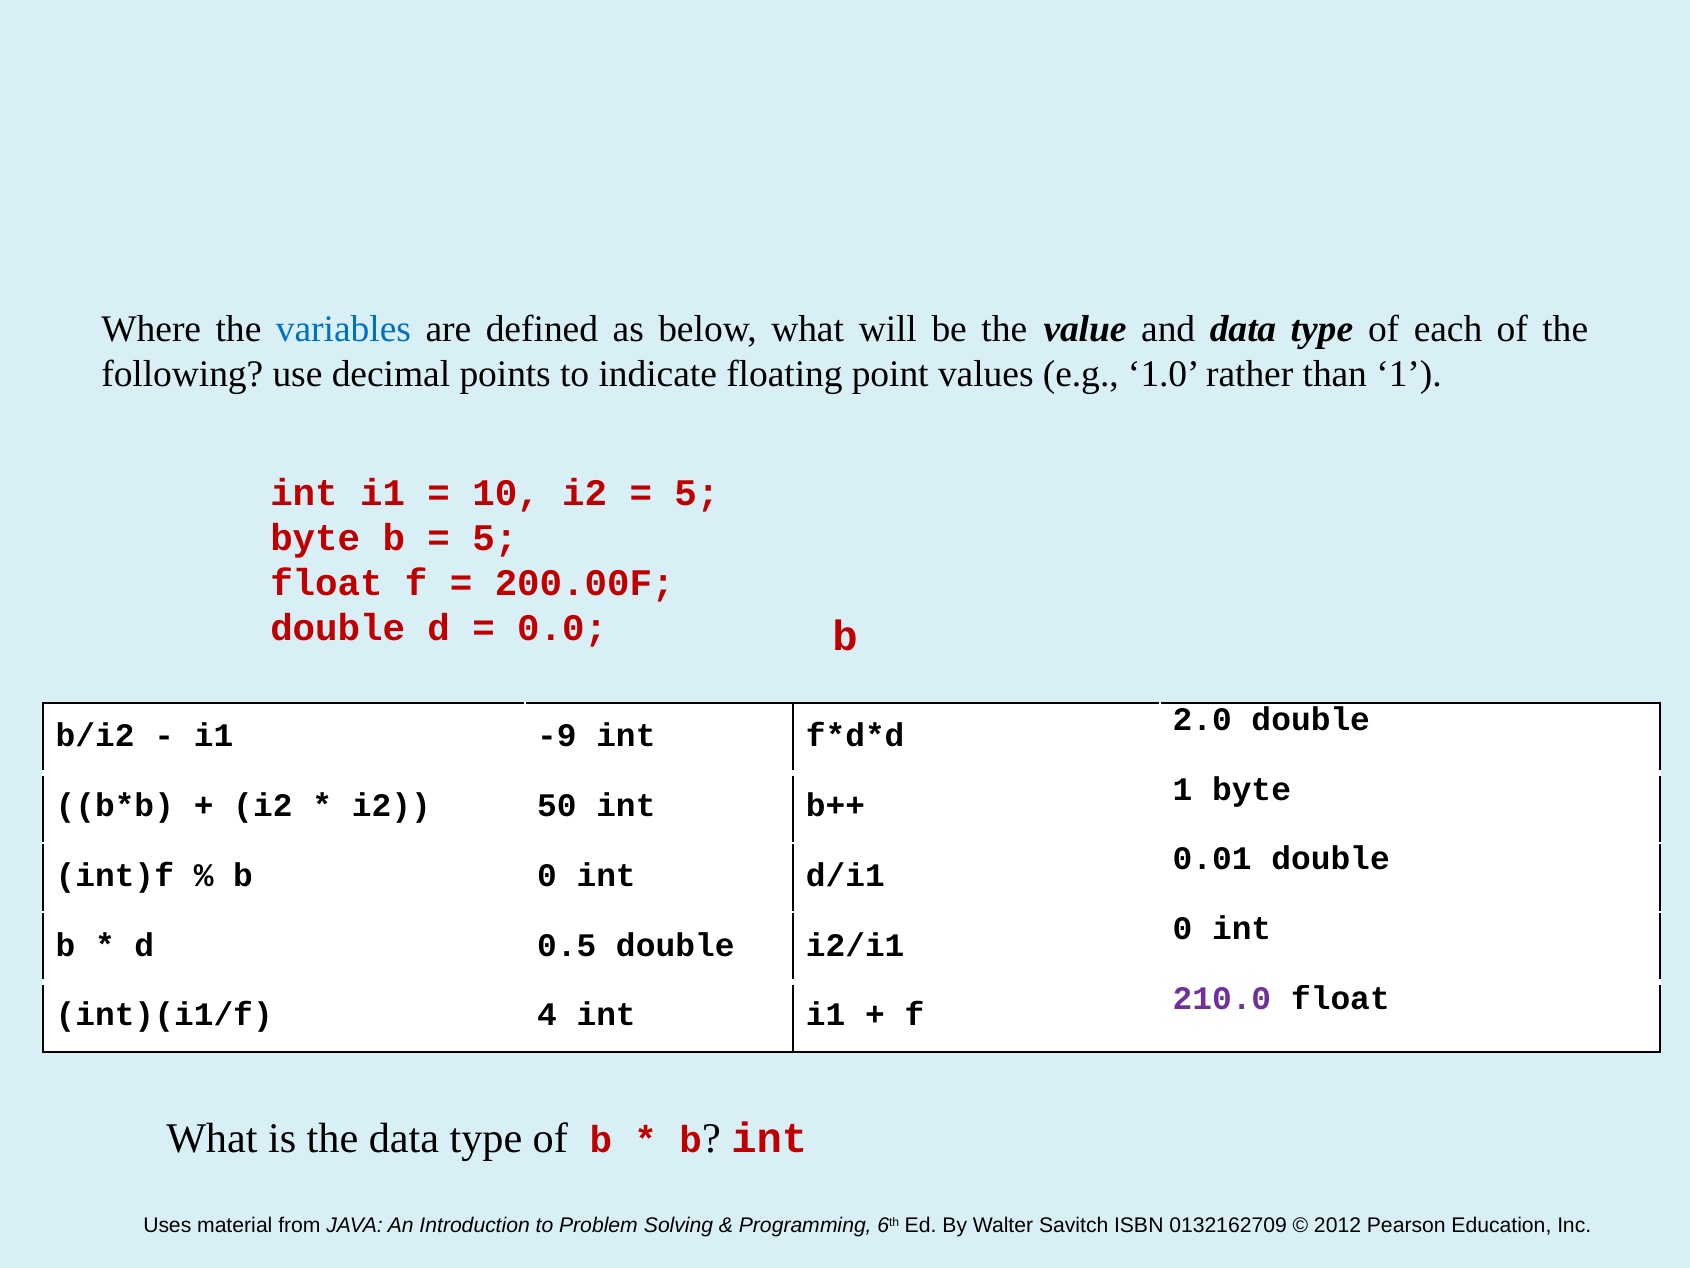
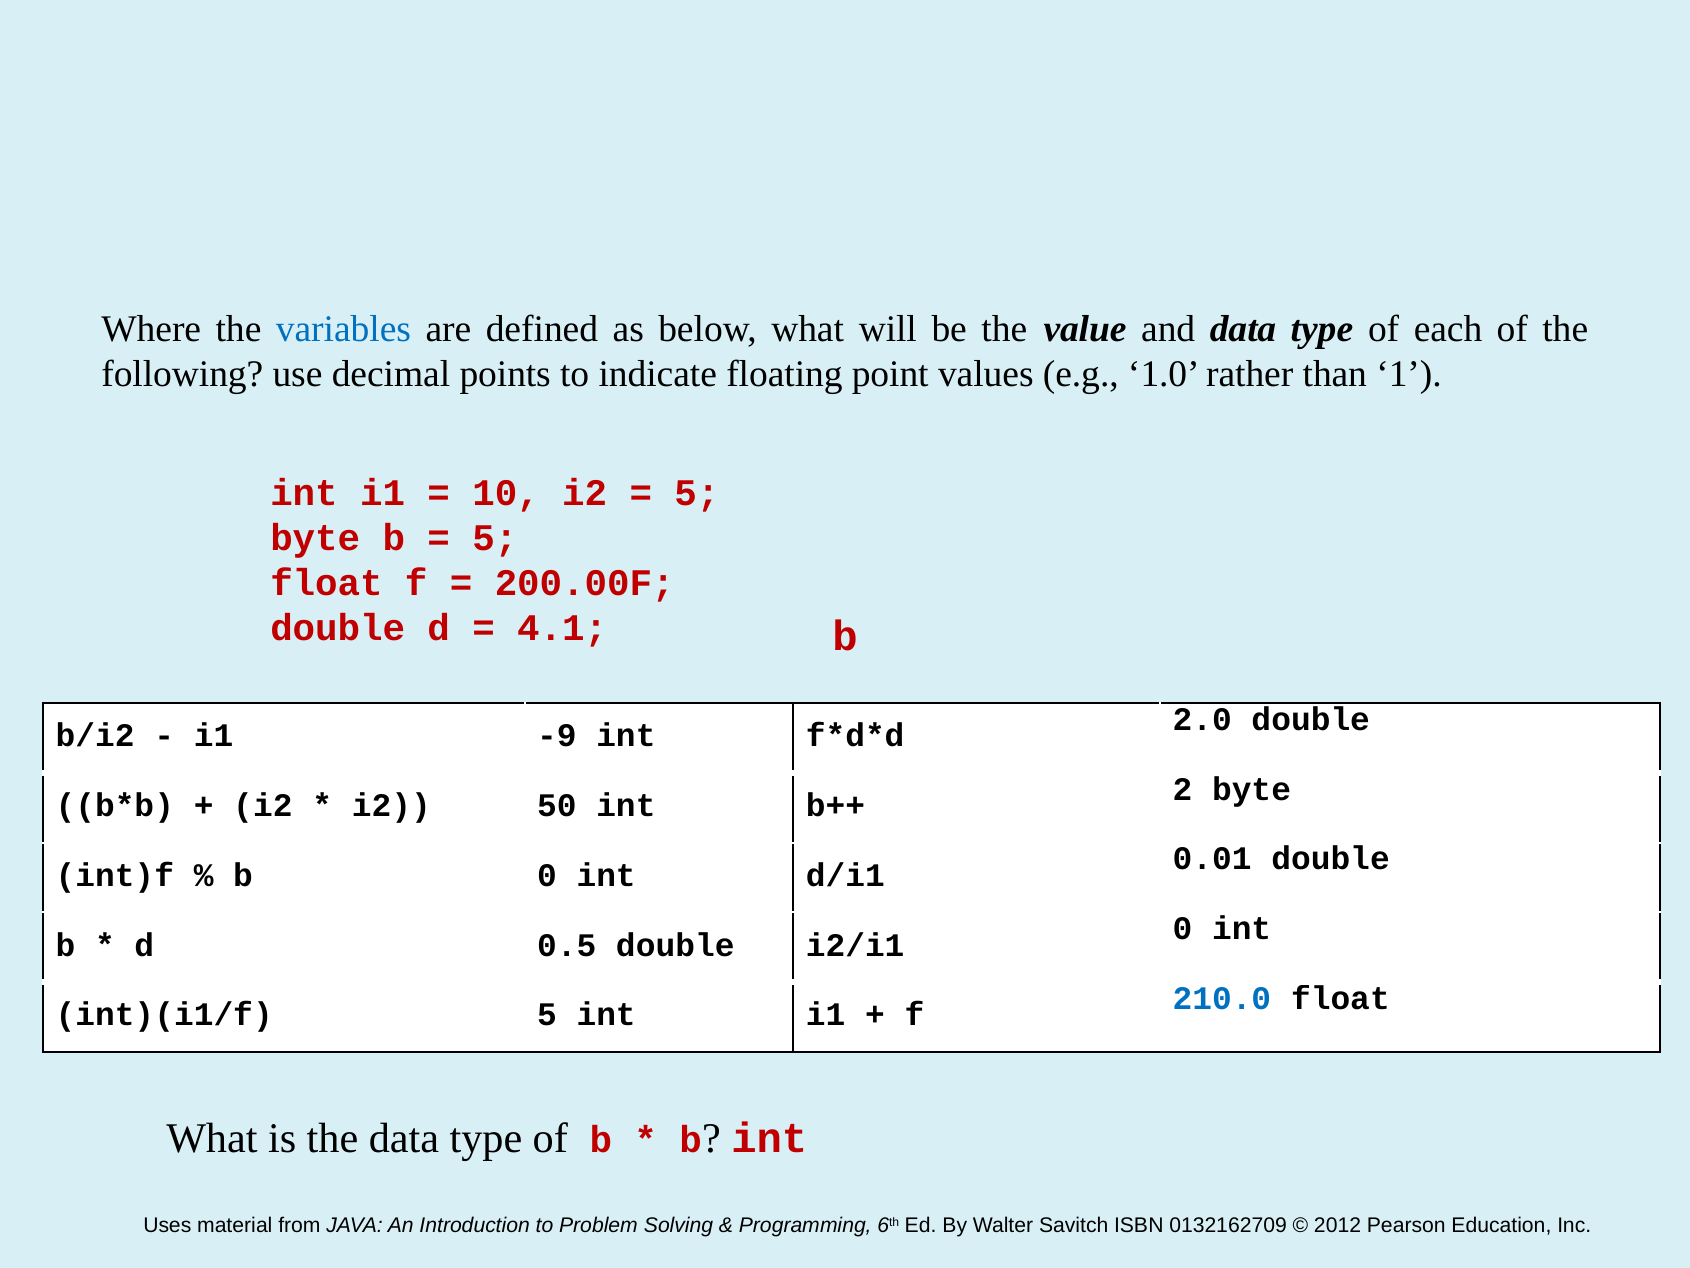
0.0: 0.0 -> 4.1 (562, 628)
b++ 1: 1 -> 2 (1183, 789)
int)(i1/f 4: 4 -> 5 (547, 1015)
210.0 colour: purple -> blue (1222, 998)
